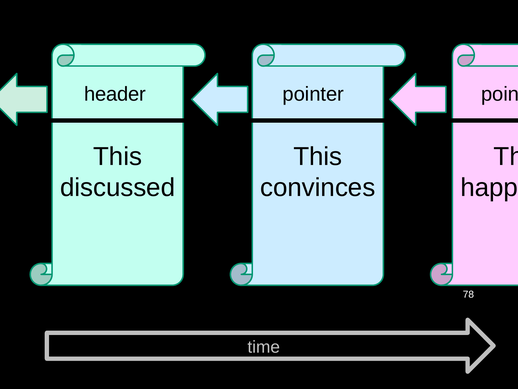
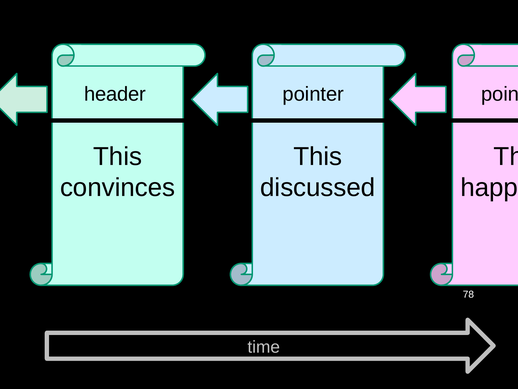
discussed: discussed -> convinces (118, 187)
convinces: convinces -> discussed (318, 187)
